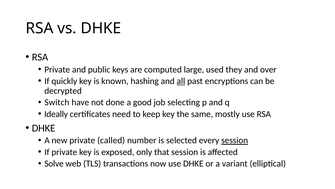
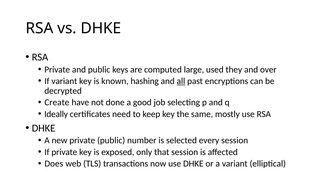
If quickly: quickly -> variant (64, 81)
Switch: Switch -> Create (57, 102)
private called: called -> public (111, 140)
session underline: present -> none (235, 140)
Solve: Solve -> Does (54, 163)
